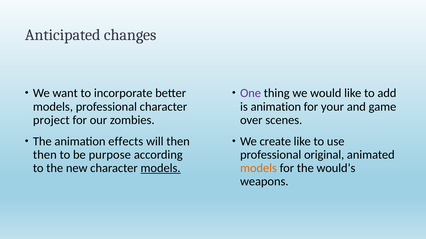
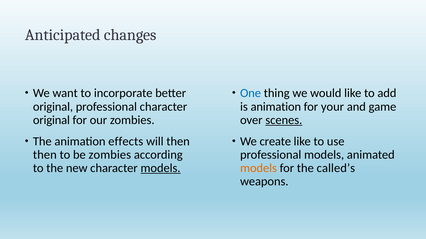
One colour: purple -> blue (251, 93)
models: models -> original (53, 107)
project: project -> original (51, 120)
scenes underline: none -> present (284, 120)
be purpose: purpose -> zombies (110, 155)
professional original: original -> models (324, 155)
would’s: would’s -> called’s (336, 169)
